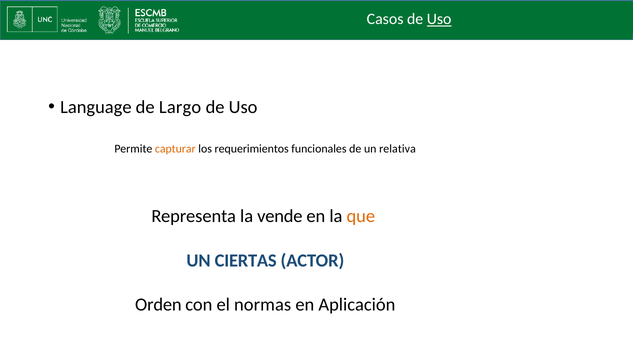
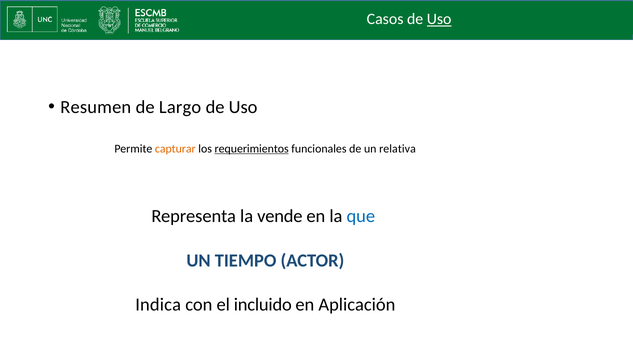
Language: Language -> Resumen (96, 107)
requerimientos underline: none -> present (252, 149)
que colour: orange -> blue (361, 216)
CIERTAS: CIERTAS -> TIEMPO (246, 260)
Orden: Orden -> Indica (158, 305)
normas: normas -> incluido (263, 305)
